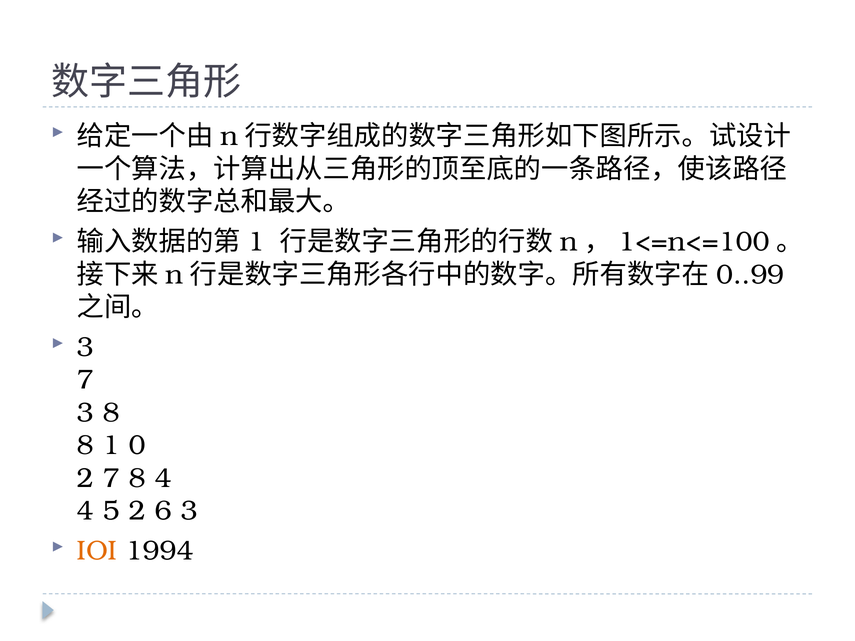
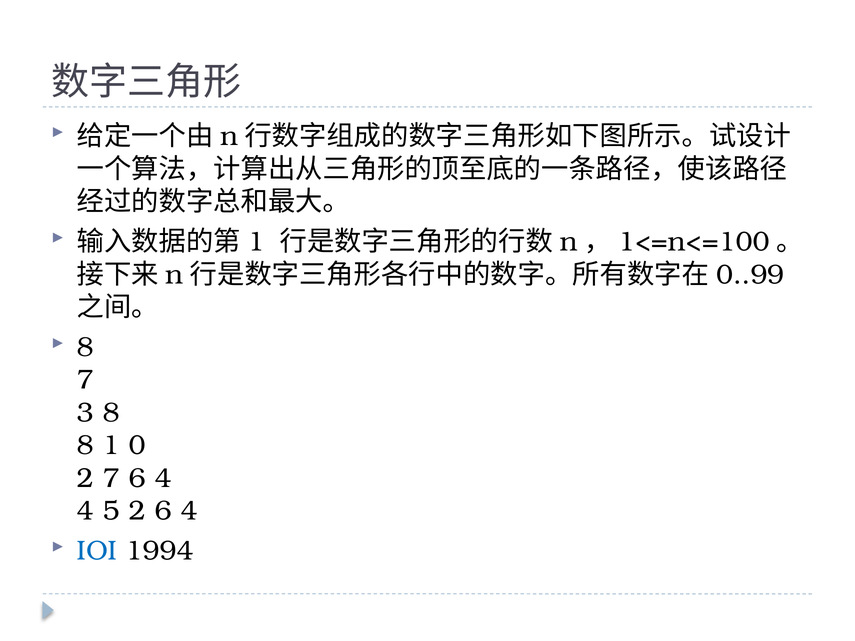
3: 3 -> 8 (85, 347)
7 8: 8 -> 6 (137, 478)
2 6 3: 3 -> 4 (189, 511)
IOI colour: orange -> blue (97, 551)
